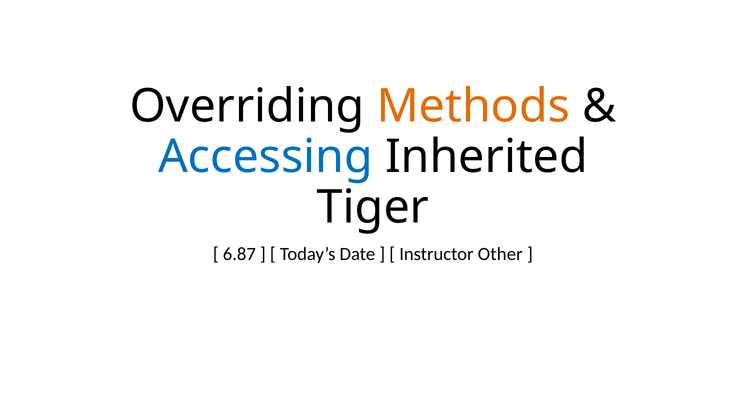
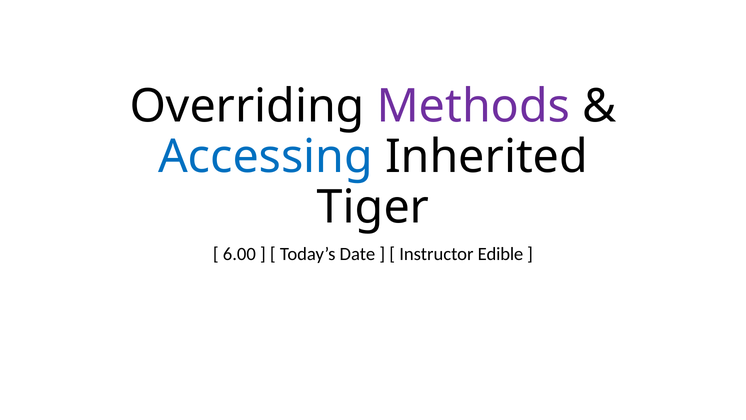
Methods colour: orange -> purple (473, 106)
6.87: 6.87 -> 6.00 (239, 254)
Other: Other -> Edible (500, 254)
